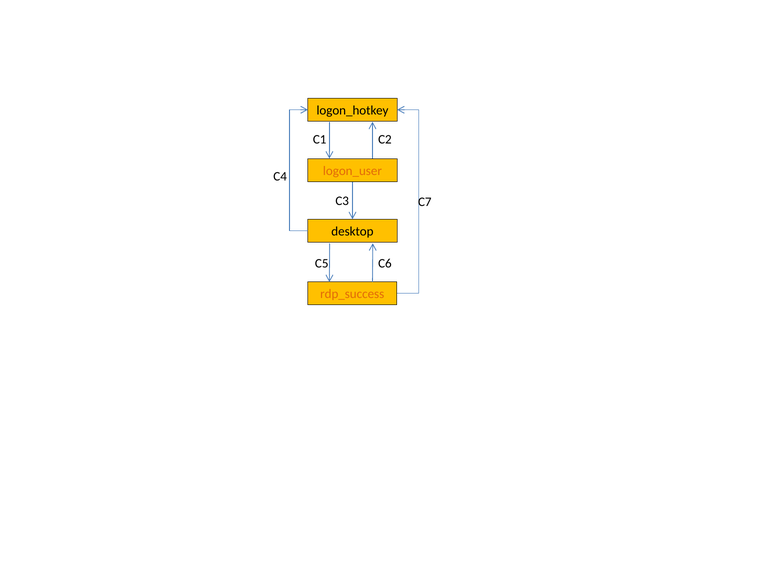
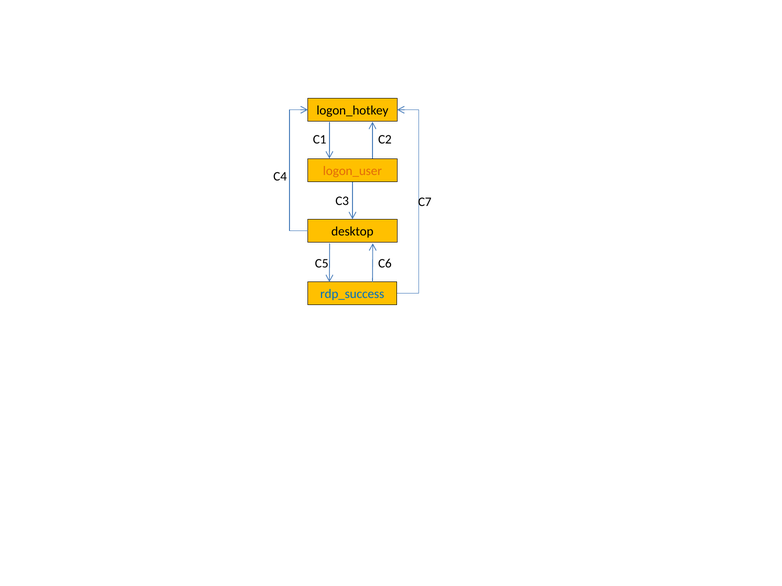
rdp_success colour: orange -> blue (352, 294)
